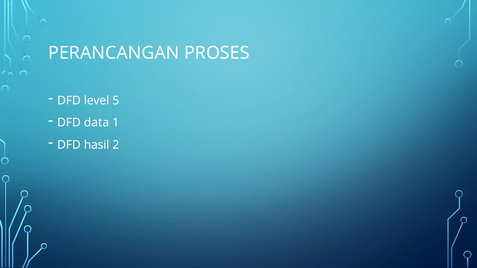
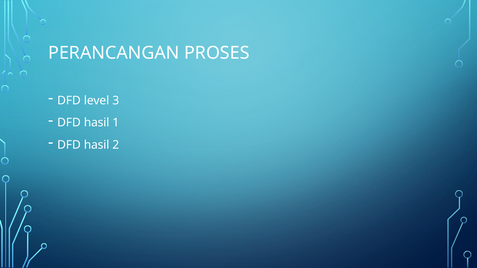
5: 5 -> 3 (116, 101)
data: data -> hasil (97, 123)
